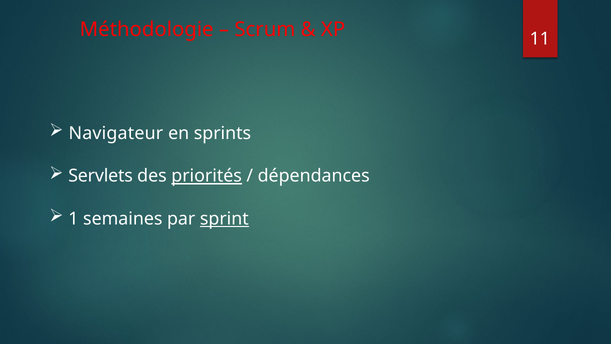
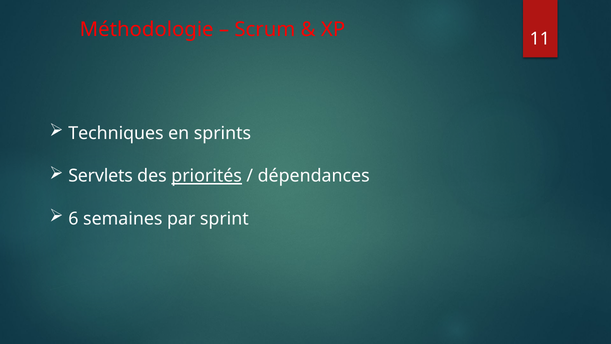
Navigateur: Navigateur -> Techniques (116, 133)
1: 1 -> 6 (73, 219)
sprint underline: present -> none (224, 219)
